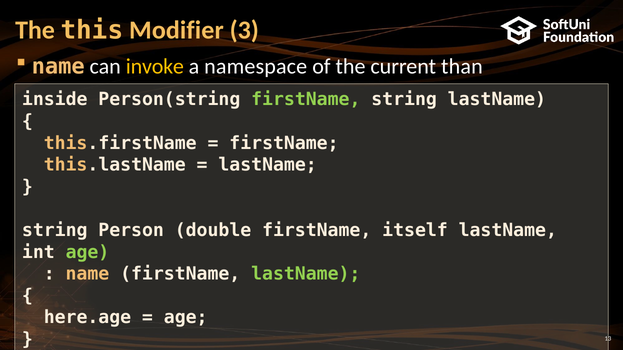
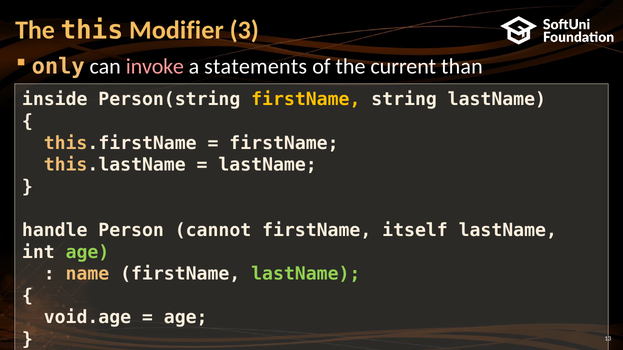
name: name -> only (58, 67)
invoke colour: yellow -> pink (155, 67)
namespace: namespace -> statements (256, 67)
firstName colour: light green -> yellow (306, 100)
string: string -> handle (55, 231)
double: double -> cannot (213, 231)
here.age: here.age -> void.age (87, 318)
